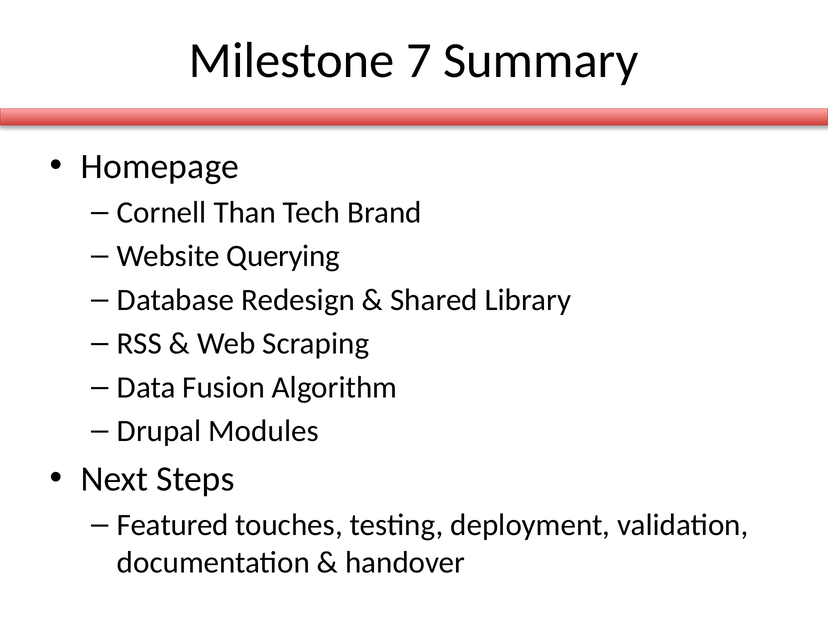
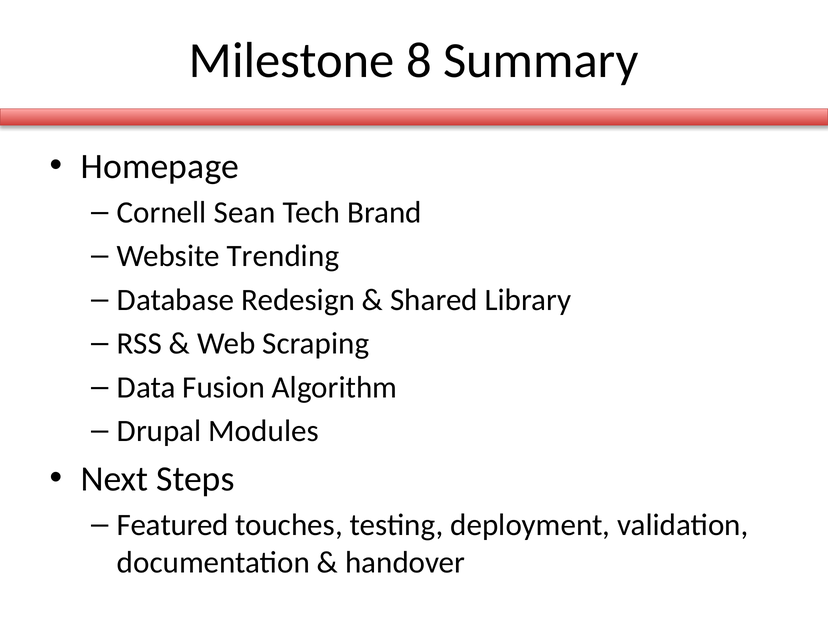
7: 7 -> 8 (419, 61)
Than: Than -> Sean (245, 212)
Querying: Querying -> Trending (283, 256)
